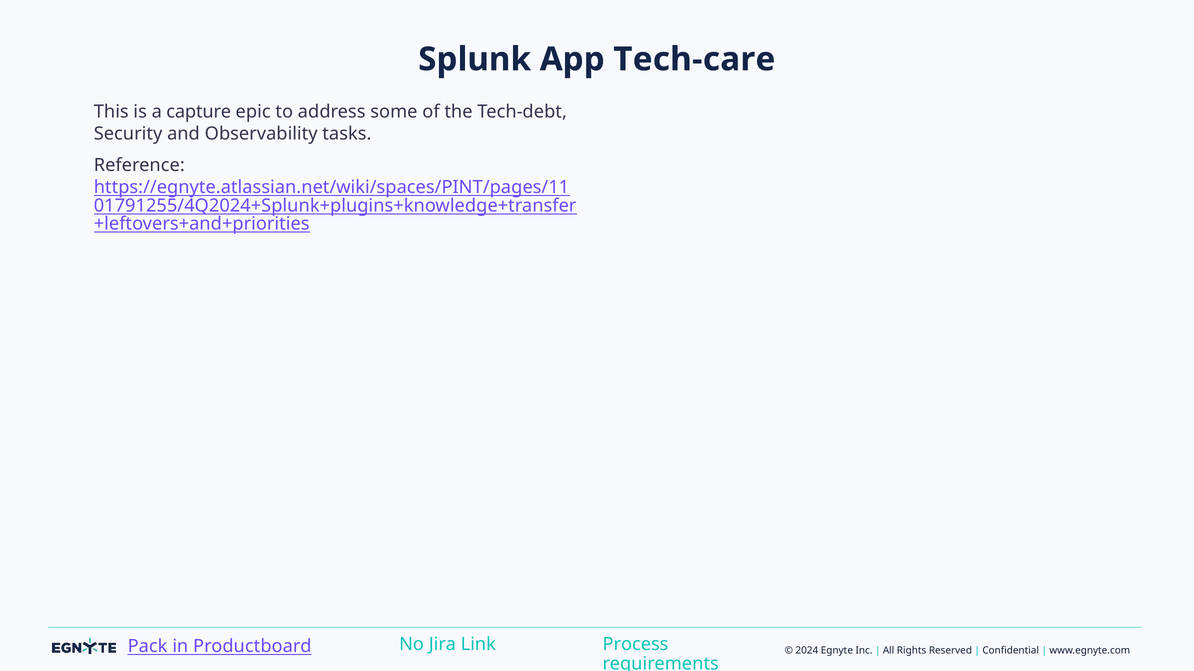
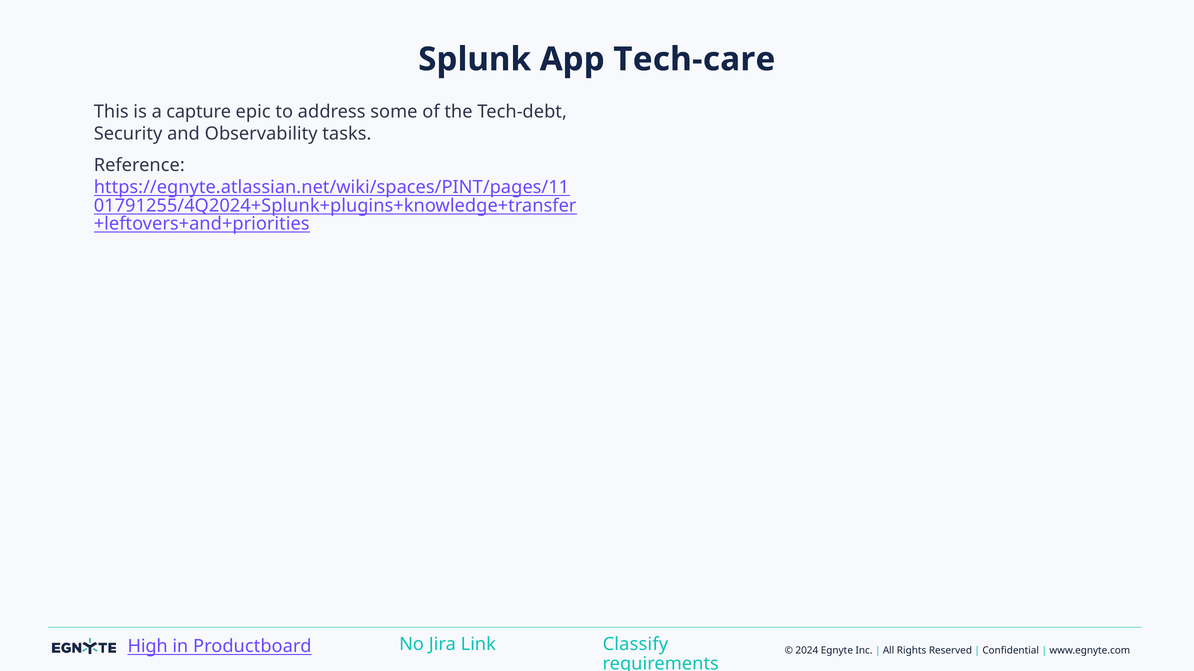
Pack: Pack -> High (148, 647)
Process: Process -> Classify (635, 645)
